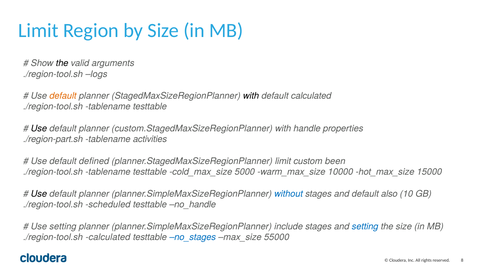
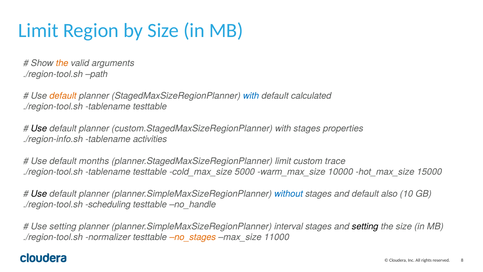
the colour: black -> orange (62, 63)
logs: logs -> path (97, 74)
with colour: black -> blue (251, 96)
with handle: handle -> stages (307, 128)
./region-part.sh: ./region-part.sh -> ./region-info.sh (53, 139)
defined: defined -> months (94, 161)
been: been -> trace (335, 161)
scheduled: scheduled -> scheduling (108, 204)
include: include -> interval (289, 226)
setting colour: blue -> black (365, 226)
./region-tool.sh calculated: calculated -> normalizer (108, 237)
no_stages colour: blue -> orange (193, 237)
55000: 55000 -> 11000 (277, 237)
